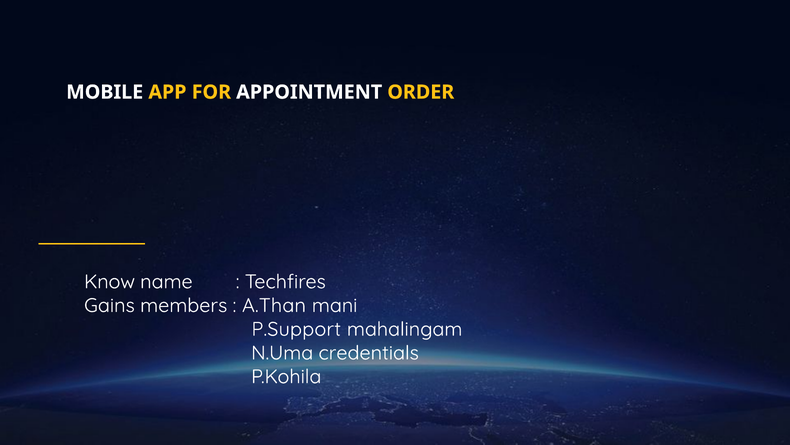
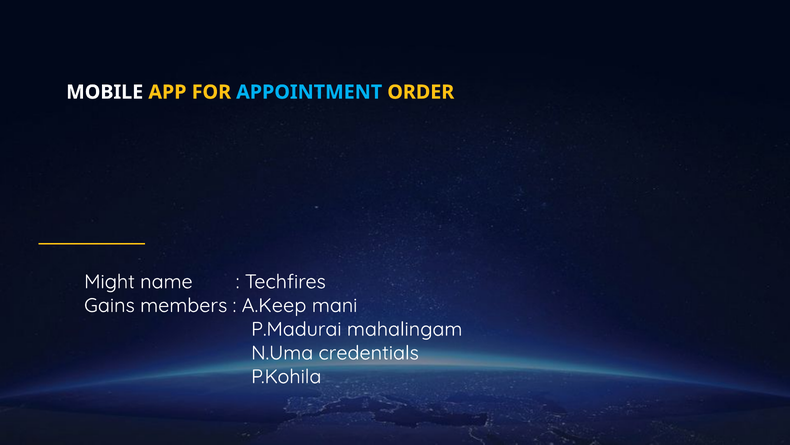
APPOINTMENT colour: white -> light blue (309, 92)
Know: Know -> Might (109, 281)
A.Than: A.Than -> A.Keep (274, 305)
P.Support: P.Support -> P.Madurai (296, 329)
